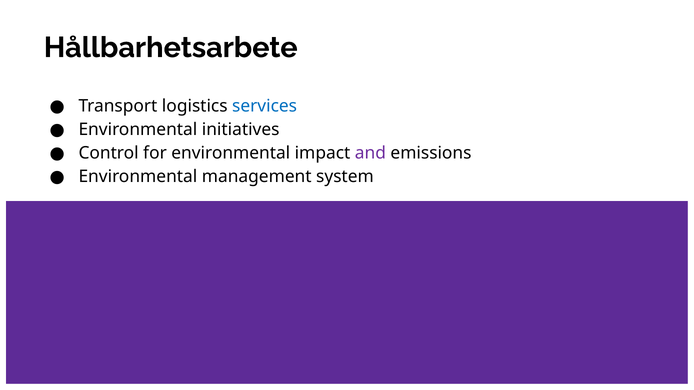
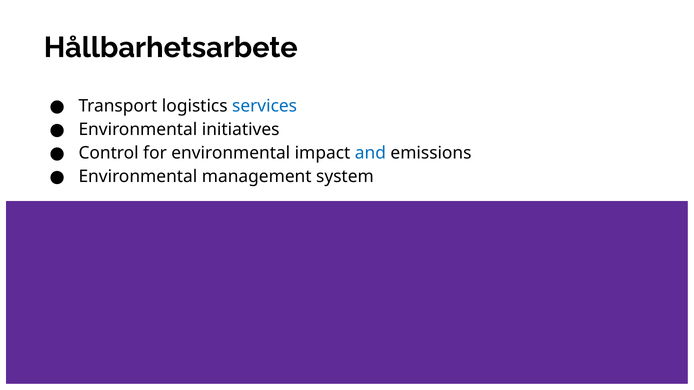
and colour: purple -> blue (370, 153)
